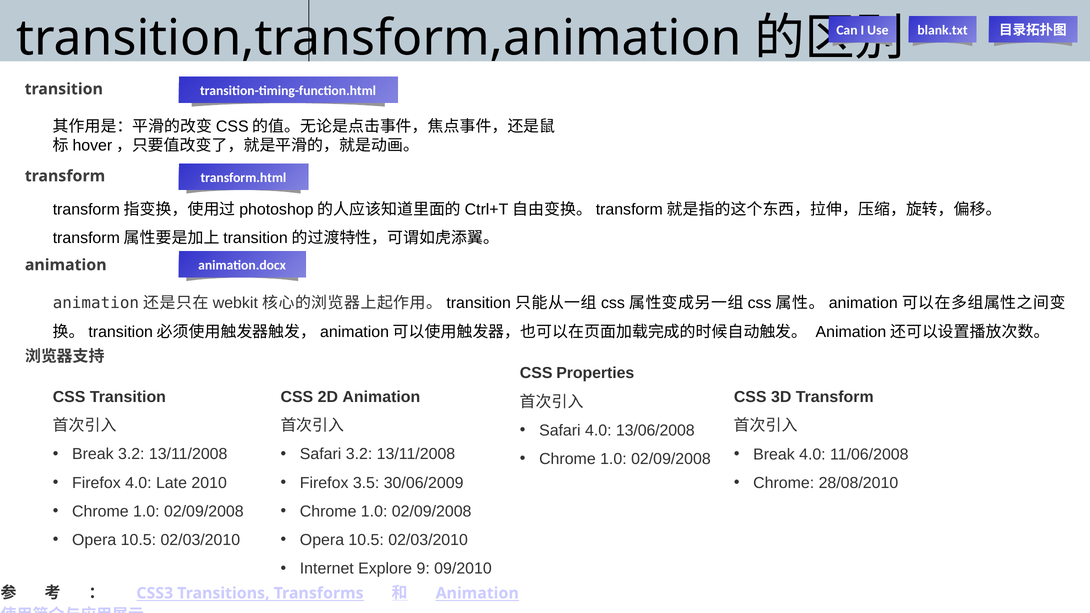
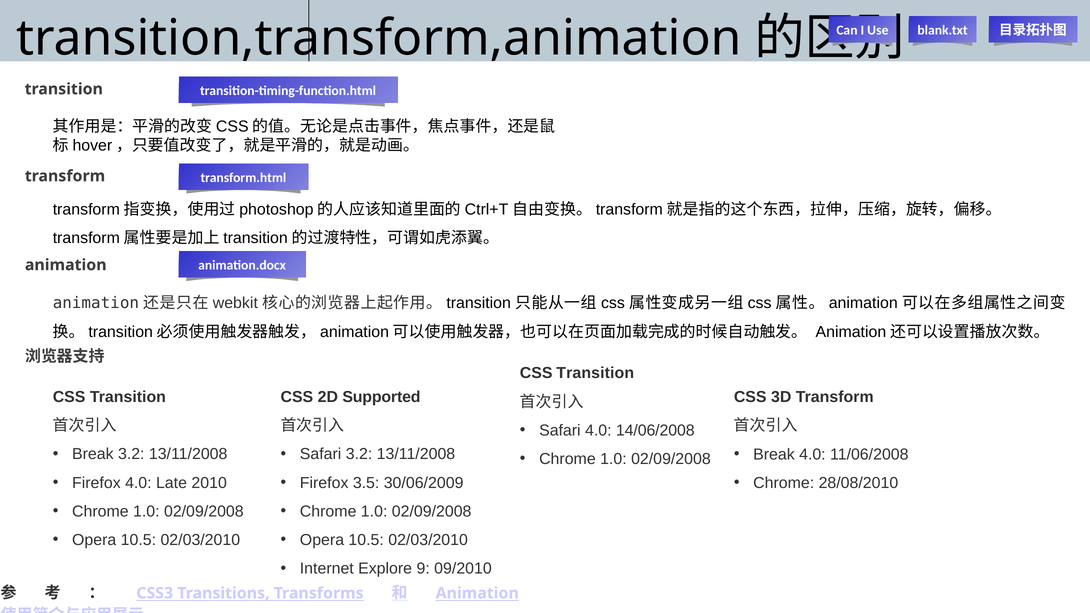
Properties: Properties -> Transition (595, 373)
2D Animation: Animation -> Supported (381, 397)
13/06/2008: 13/06/2008 -> 14/06/2008 (655, 431)
